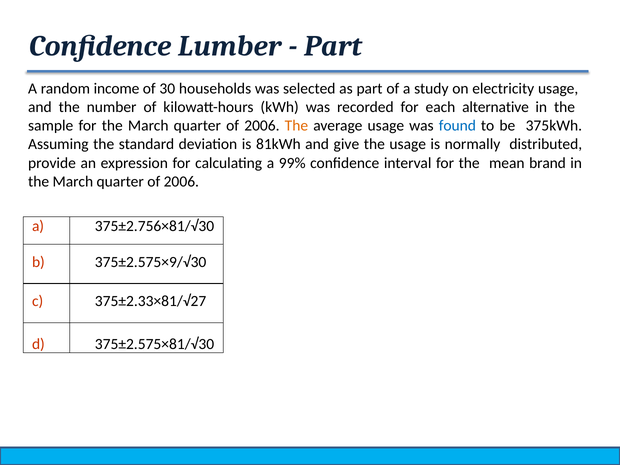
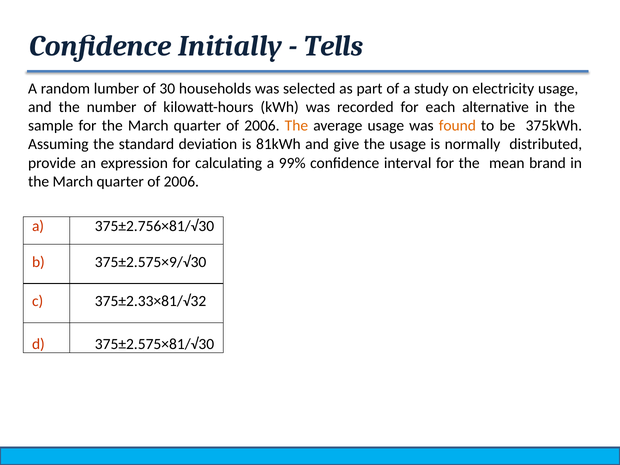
Lumber: Lumber -> Initially (230, 46)
Part: Part -> Tells (333, 46)
income: income -> lumber (116, 89)
found colour: blue -> orange (457, 126)
375±2.33×81/√27: 375±2.33×81/√27 -> 375±2.33×81/√32 (151, 301)
